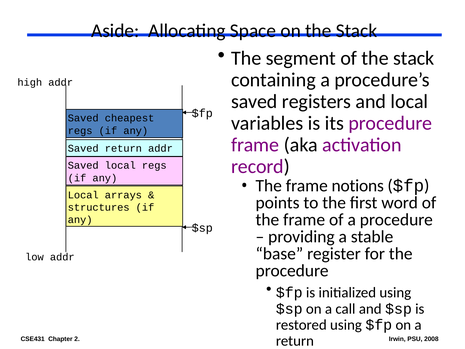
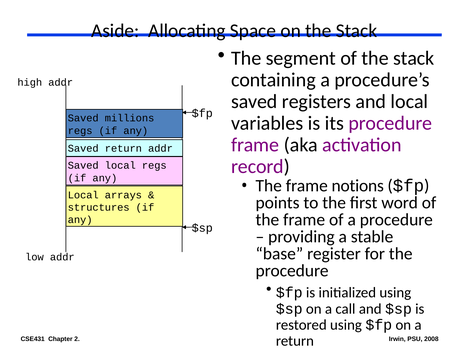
cheapest: cheapest -> millions (130, 118)
